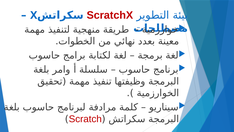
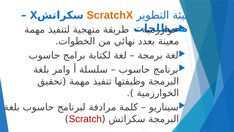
ScratchX colour: red -> orange (110, 15)
